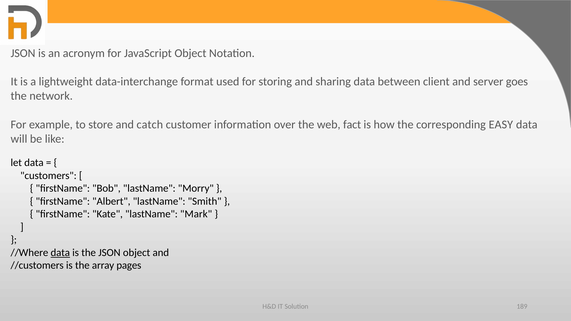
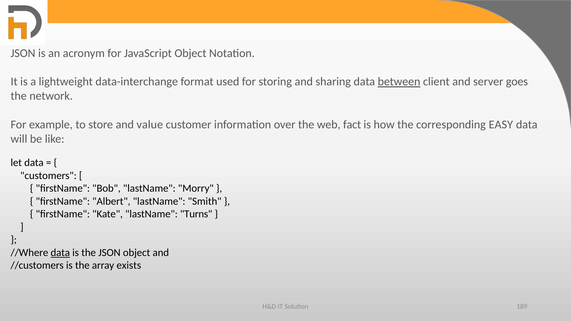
between underline: none -> present (399, 82)
catch: catch -> value (150, 125)
Mark: Mark -> Turns (196, 214)
pages: pages -> exists (129, 266)
